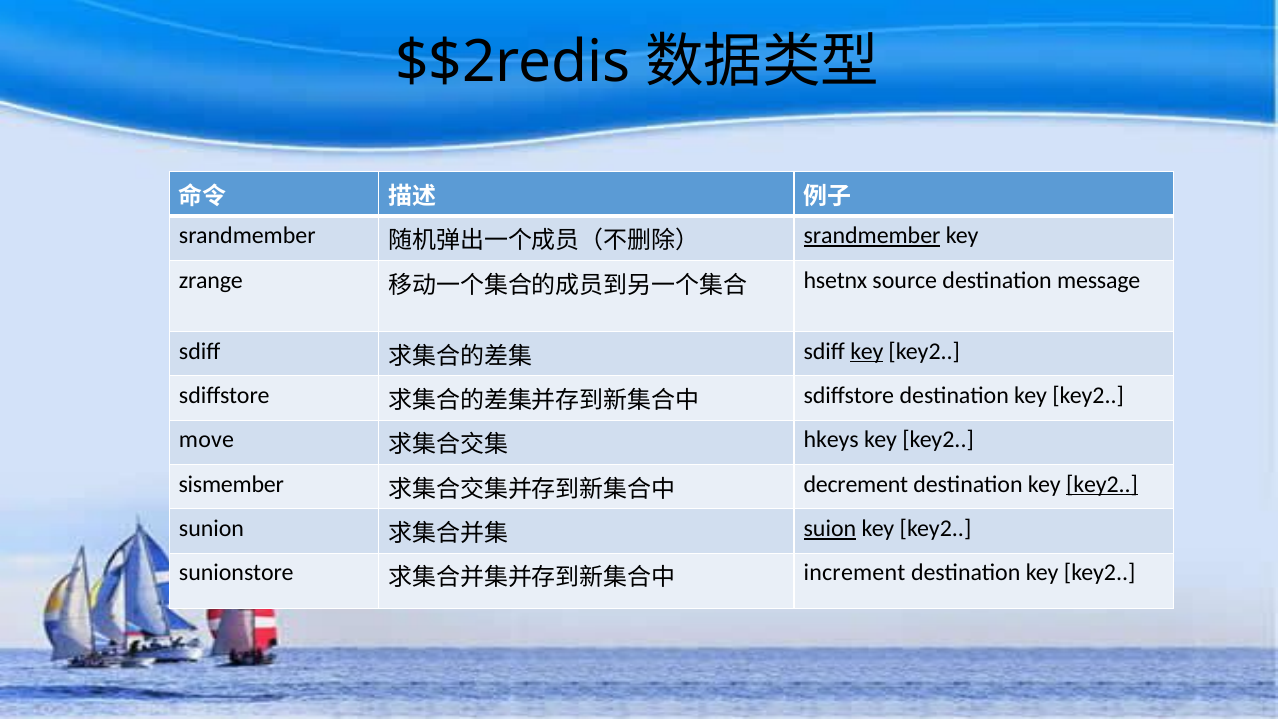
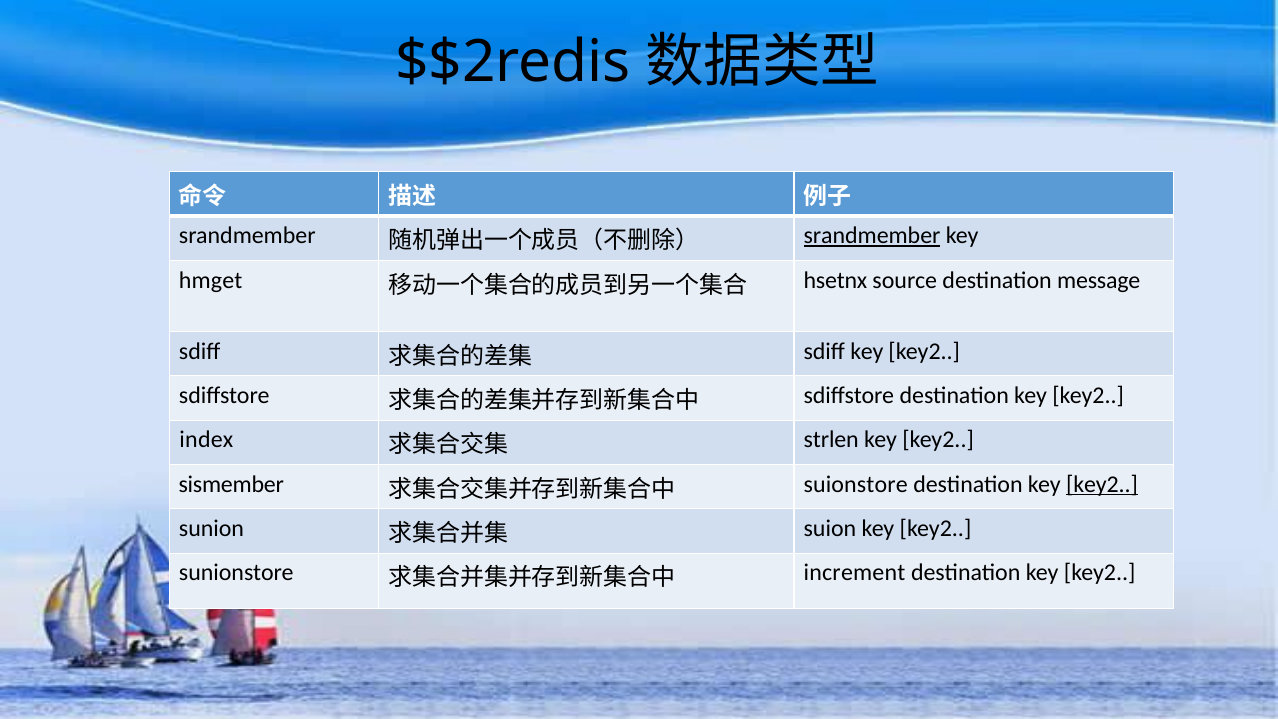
zrange: zrange -> hmget (211, 280)
key underline: present -> none (867, 351)
move: move -> index (206, 440)
hkeys: hkeys -> strlen (831, 440)
decrement: decrement -> suionstore (856, 484)
suion underline: present -> none (830, 528)
